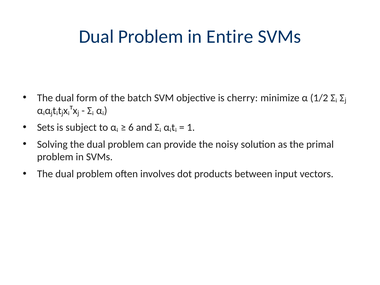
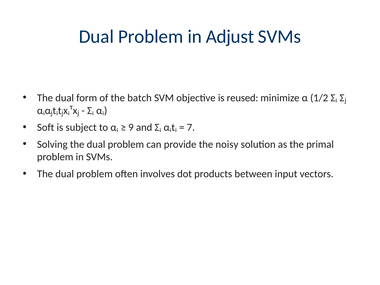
Entire: Entire -> Adjust (230, 36)
cherry: cherry -> reused (243, 98)
Sets: Sets -> Soft (46, 127)
6: 6 -> 9 (131, 127)
1: 1 -> 7 (191, 127)
